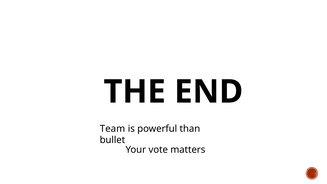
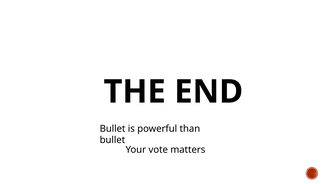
Team: Team -> Bullet (113, 129)
